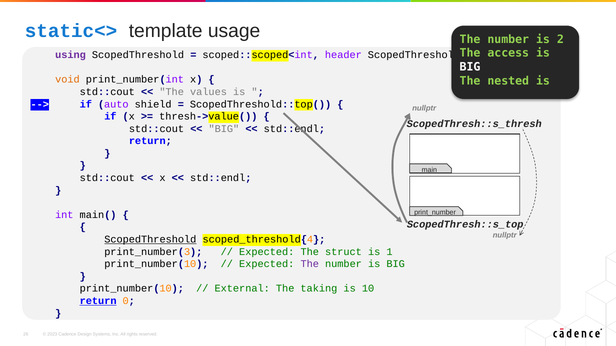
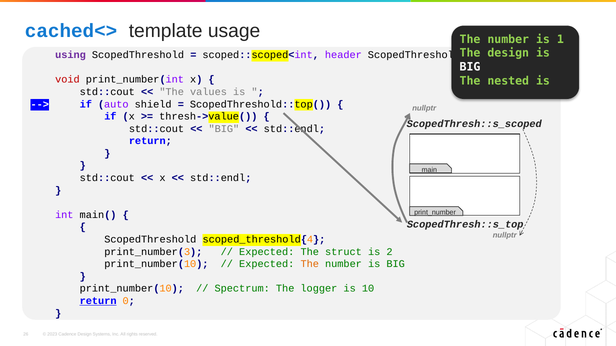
static<>: static<> -> cached<> (71, 31)
2: 2 -> 1 (560, 39)
access: access -> design (508, 53)
void colour: orange -> red (67, 80)
ScopedThresh::s_thresh: ScopedThresh::s_thresh -> ScopedThresh::s_scoped (474, 124)
ScopedThreshold underline: present -> none (150, 240)
1: 1 -> 2 (390, 252)
The colour: purple -> orange (310, 264)
External: External -> Spectrum (242, 289)
taking: taking -> logger (319, 289)
